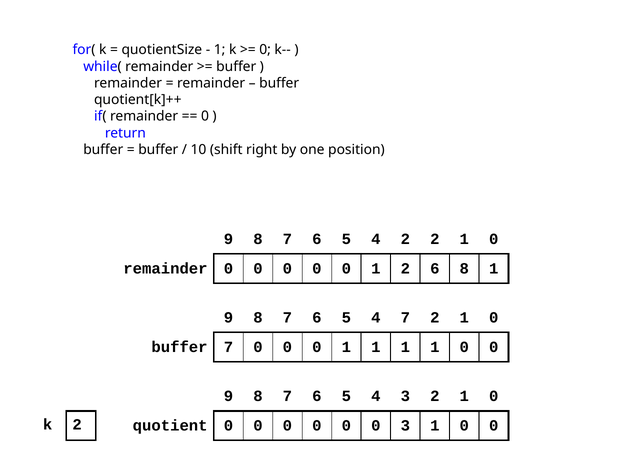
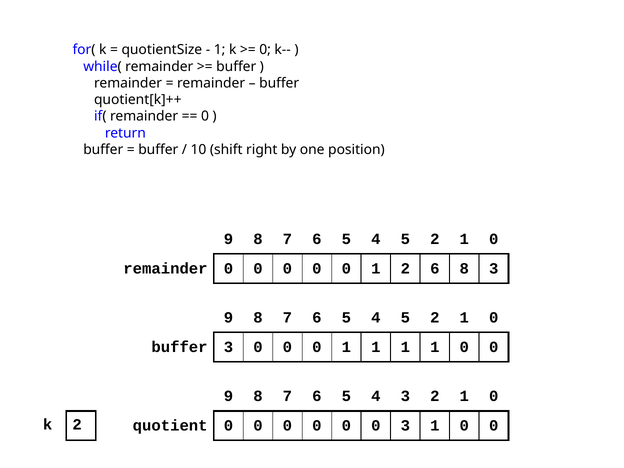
2: 2 -> 5 (405, 239)
8 1: 1 -> 3 (494, 268)
7: 7 -> 5 (405, 318)
buffer 7: 7 -> 3 (228, 347)
